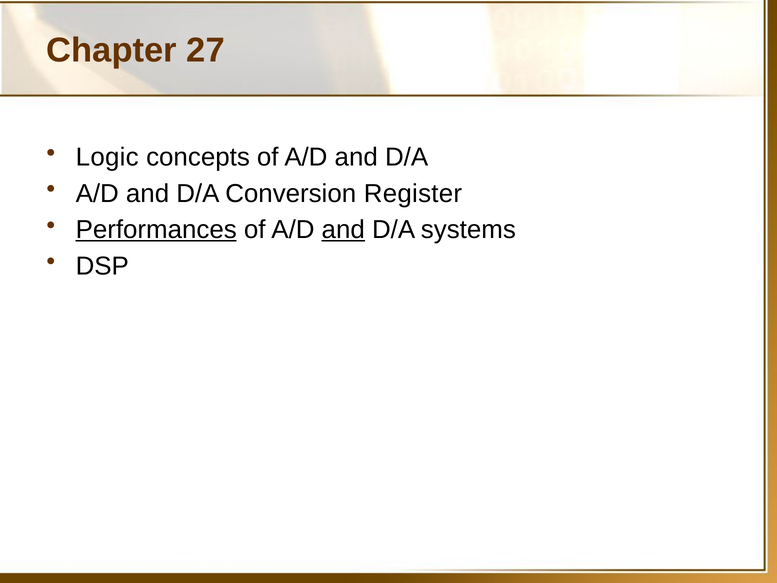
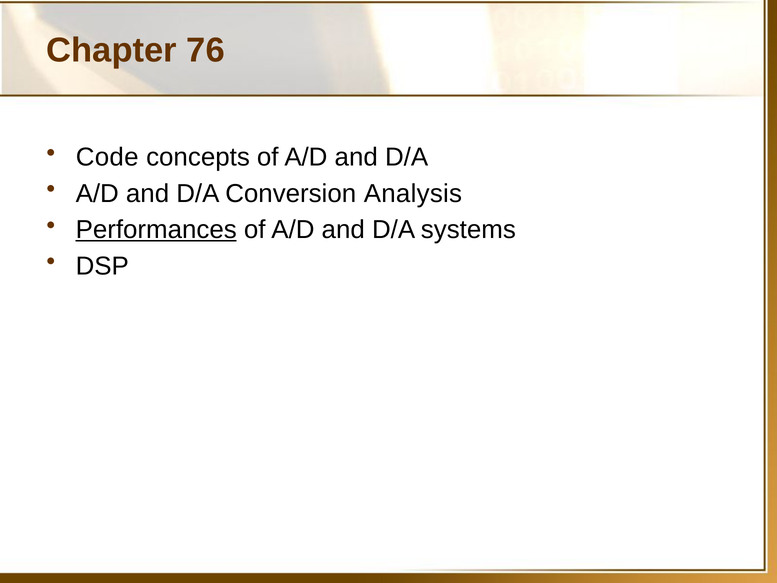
27: 27 -> 76 (206, 50)
Logic: Logic -> Code (107, 157)
Register: Register -> Analysis (413, 193)
and underline: present -> none (343, 230)
